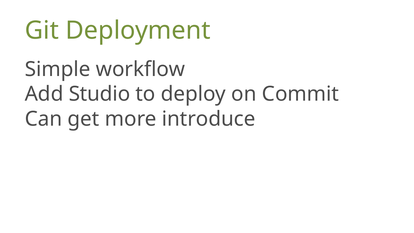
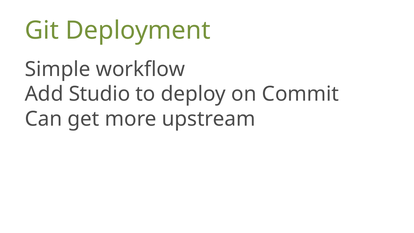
introduce: introduce -> upstream (209, 119)
